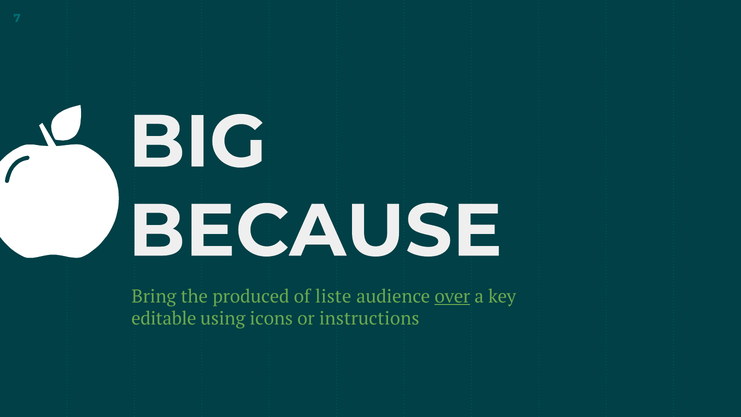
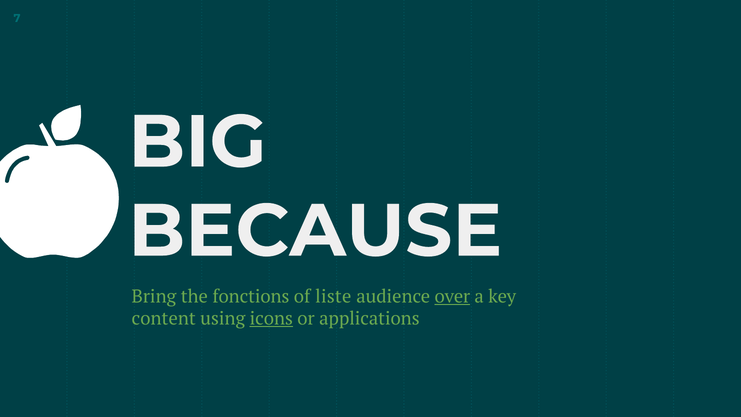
produced: produced -> fonctions (251, 296)
editable: editable -> content (164, 319)
icons underline: none -> present (271, 319)
instructions: instructions -> applications (369, 319)
